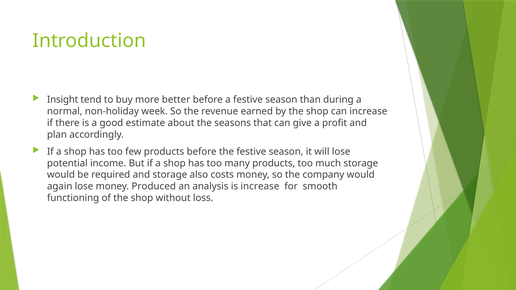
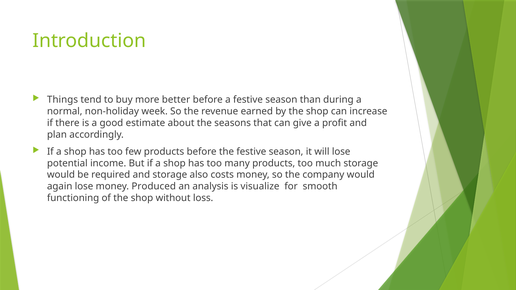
Insight: Insight -> Things (63, 100)
is increase: increase -> visualize (260, 187)
